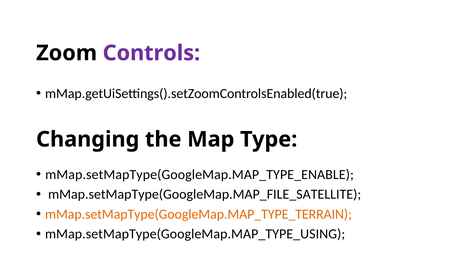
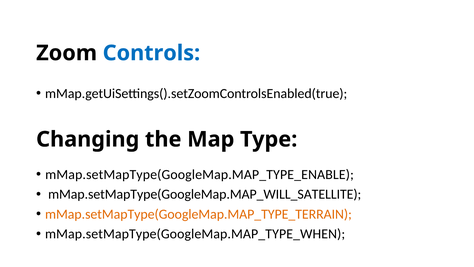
Controls colour: purple -> blue (151, 53)
mMap.setMapType(GoogleMap.MAP_FILE_SATELLITE: mMap.setMapType(GoogleMap.MAP_FILE_SATELLITE -> mMap.setMapType(GoogleMap.MAP_WILL_SATELLITE (205, 194)
mMap.setMapType(GoogleMap.MAP_TYPE_USING: mMap.setMapType(GoogleMap.MAP_TYPE_USING -> mMap.setMapType(GoogleMap.MAP_TYPE_WHEN (195, 234)
